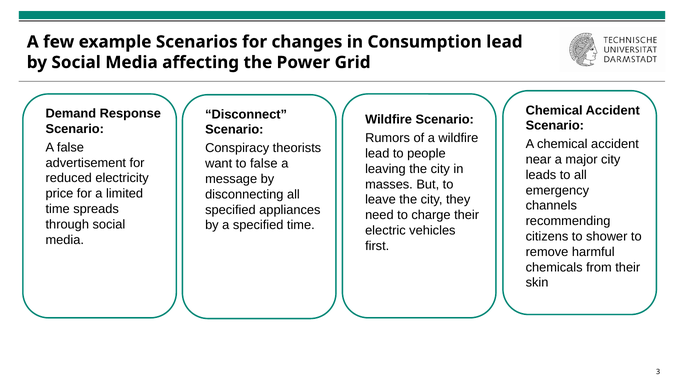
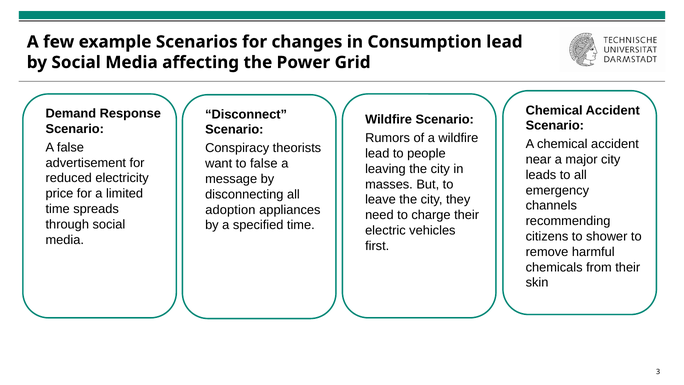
specified: specified -> adoption (230, 210)
